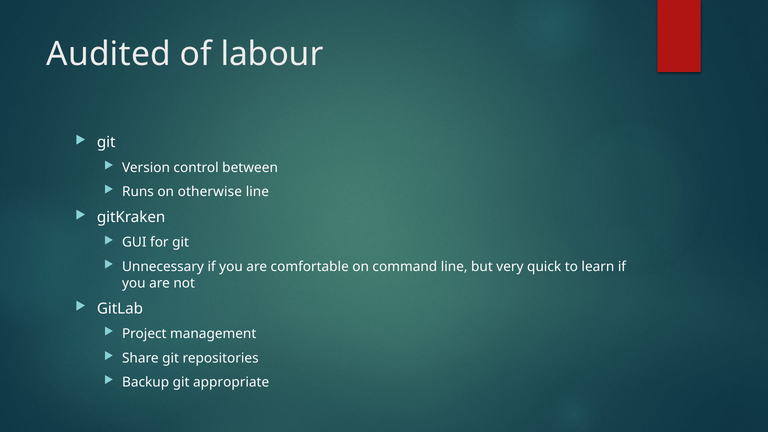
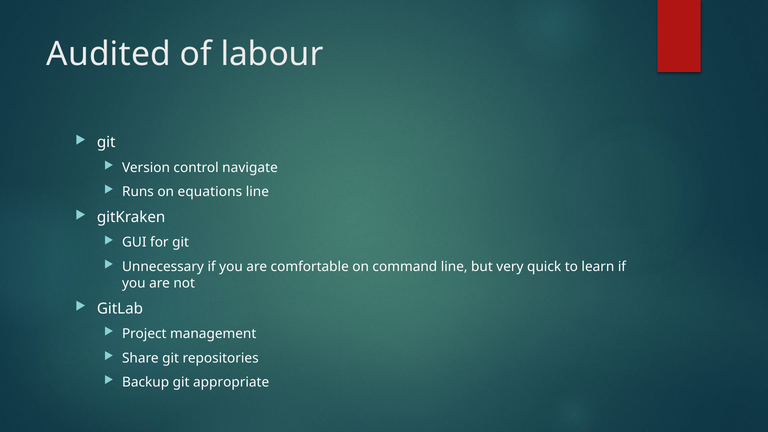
between: between -> navigate (250, 168)
otherwise: otherwise -> equations (210, 192)
